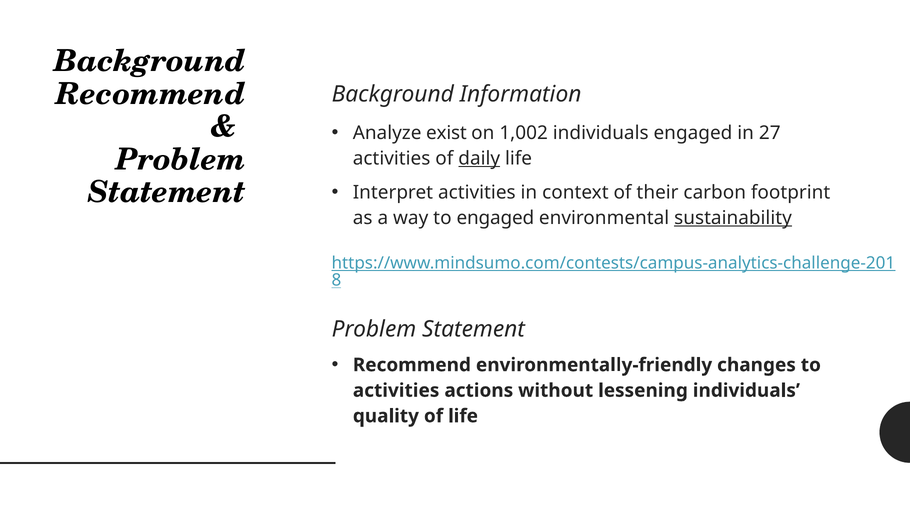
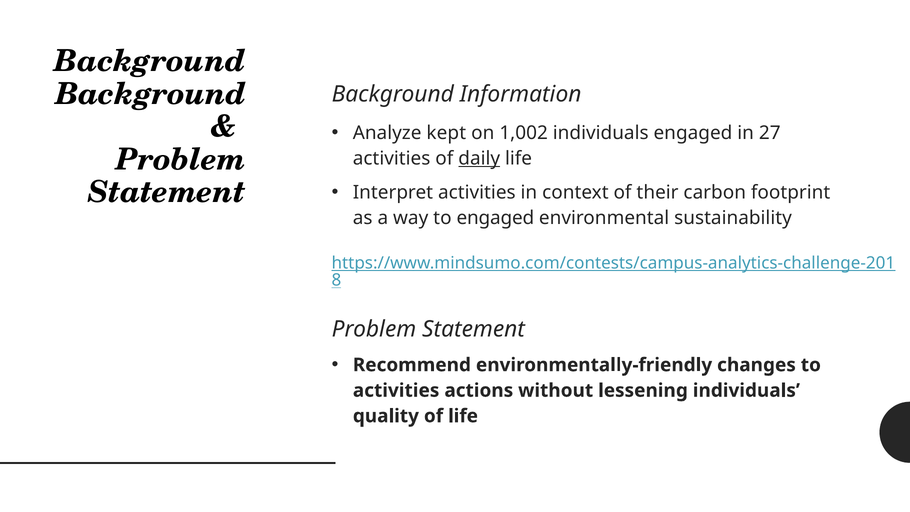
Recommend: Recommend -> Background (151, 94)
exist: exist -> kept (446, 133)
sustainability underline: present -> none (733, 218)
